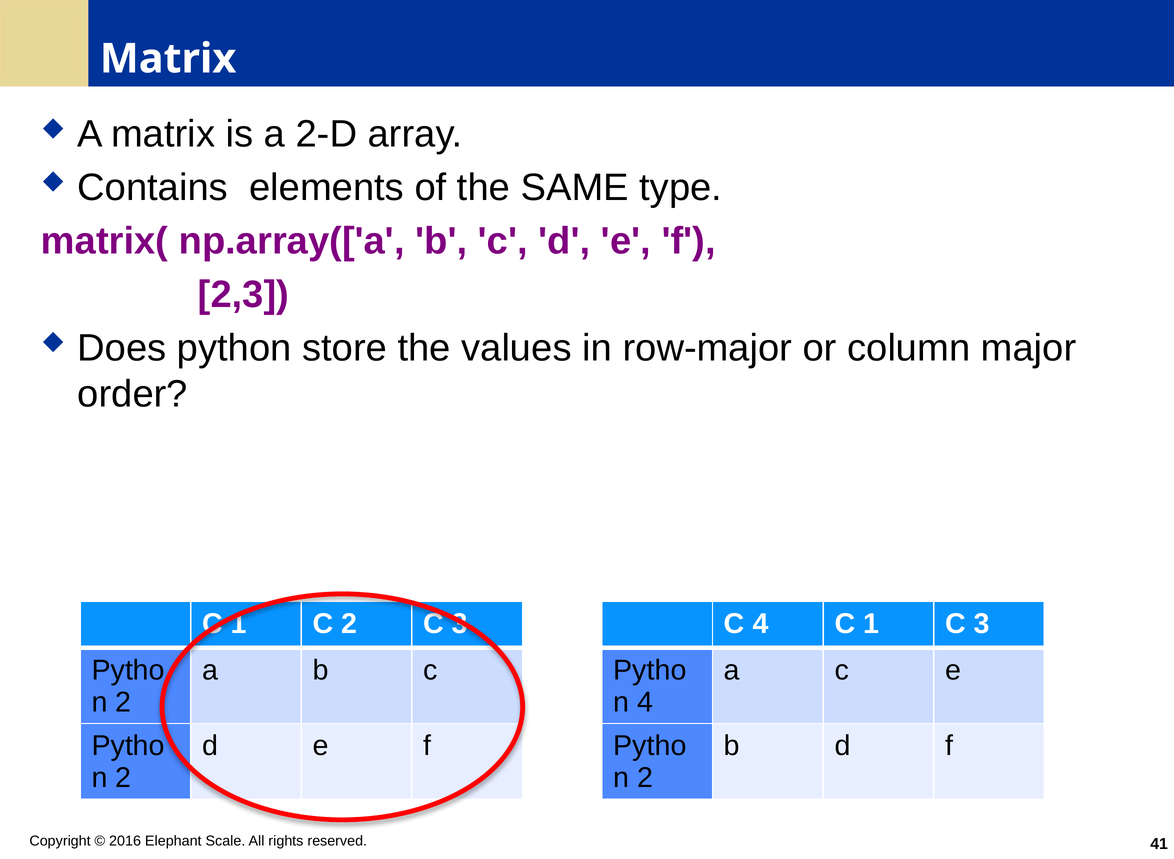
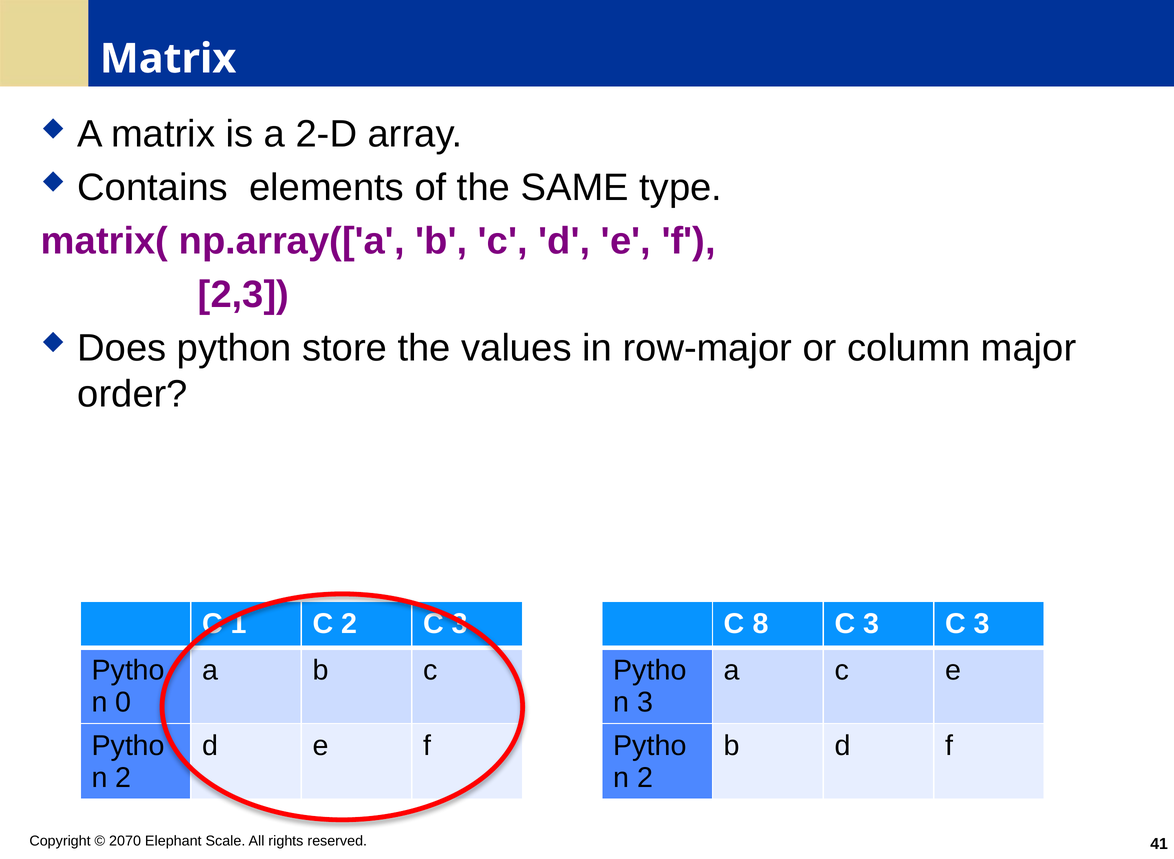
C 4: 4 -> 8 (761, 624)
1: 1 -> 3 (871, 624)
2: 2 -> 0 (123, 702)
4: 4 -> 3 (645, 702)
2016: 2016 -> 2070 (125, 841)
